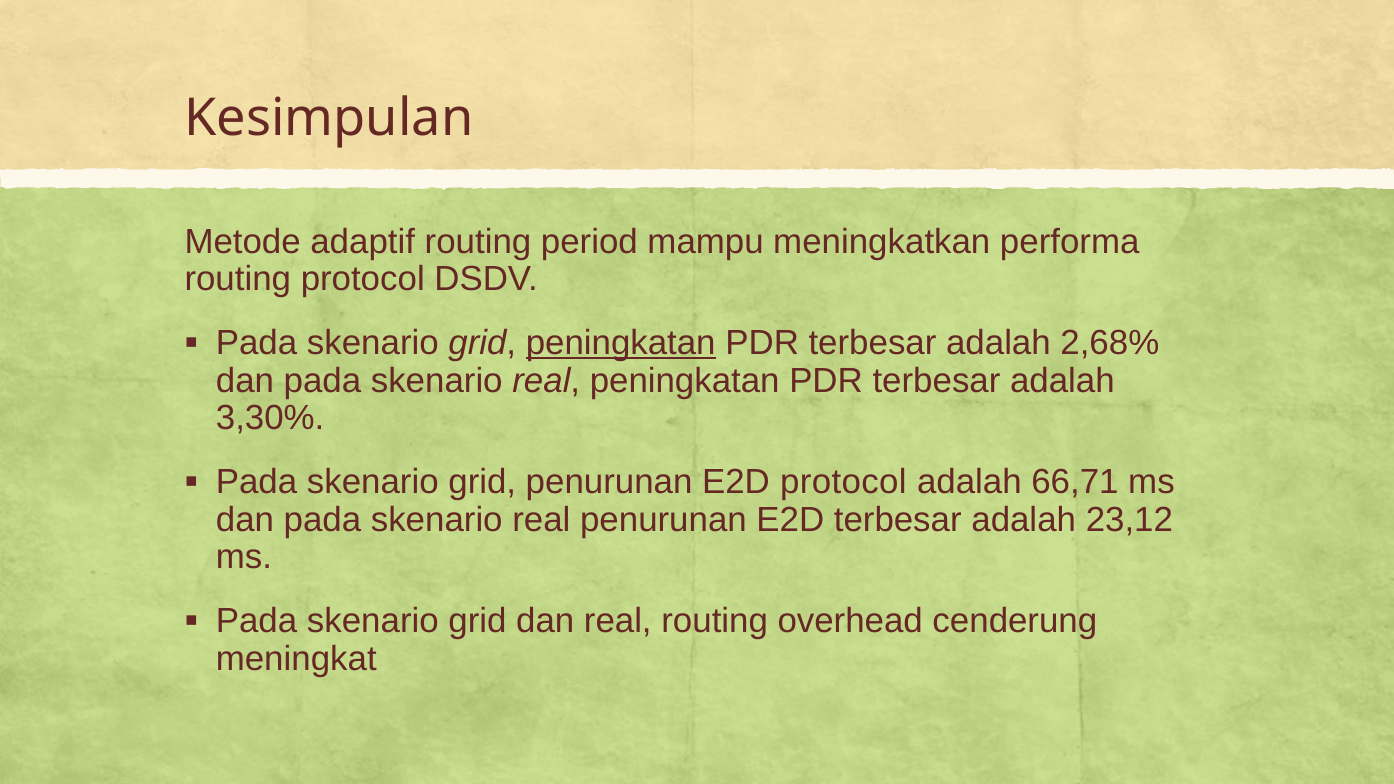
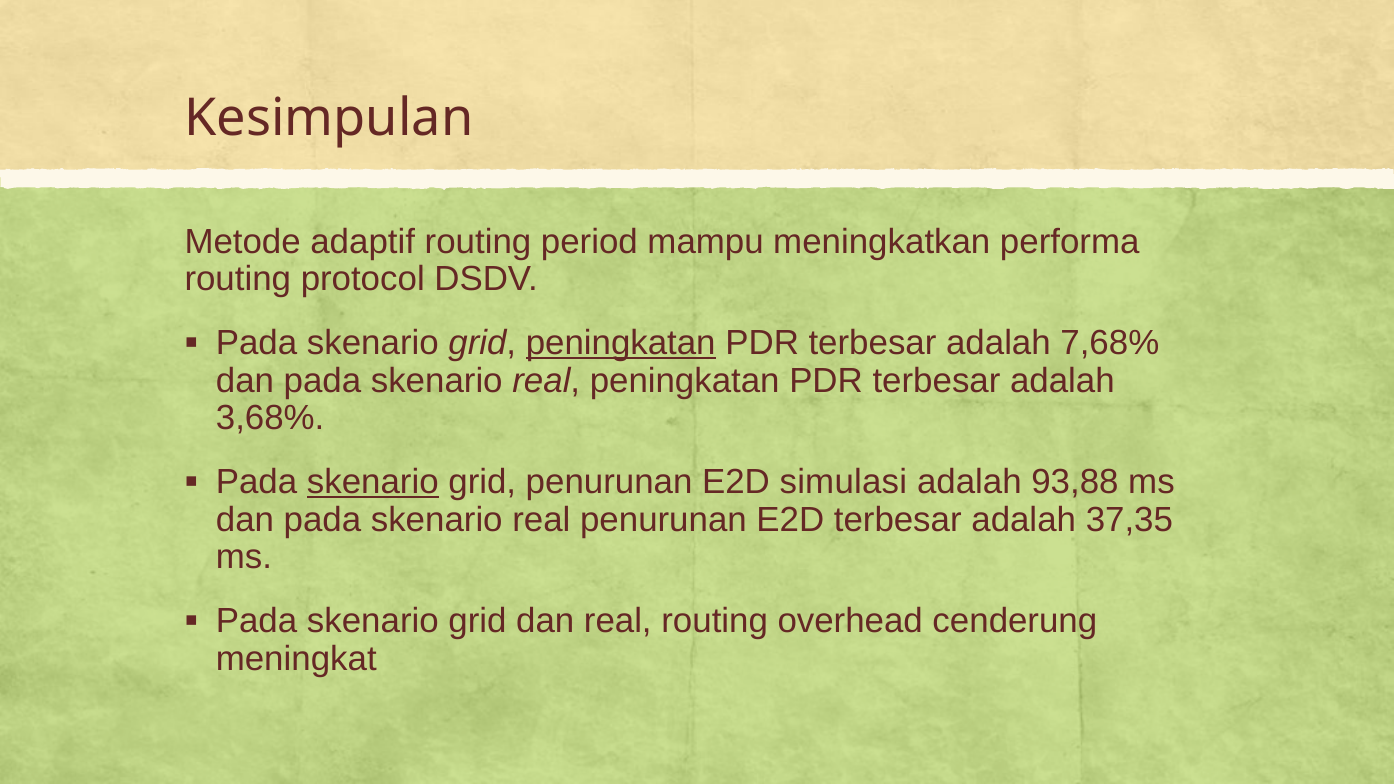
2,68%: 2,68% -> 7,68% (1110, 343)
3,30%: 3,30% -> 3,68% (270, 418)
skenario underline: none -> present (373, 482)
E2D protocol: protocol -> simulasi (843, 482)
66,71: 66,71 -> 93,88 (1075, 482)
23,12: 23,12 -> 37,35 (1129, 520)
